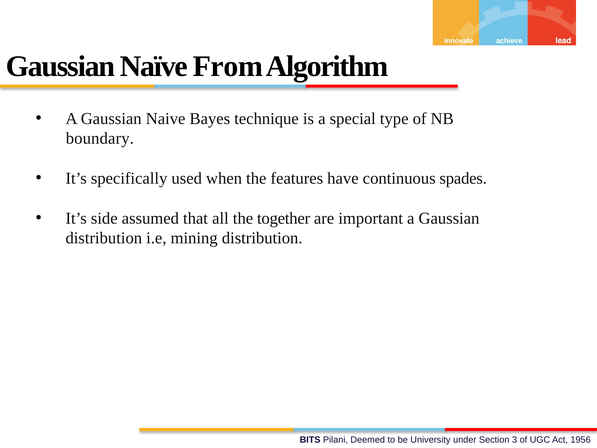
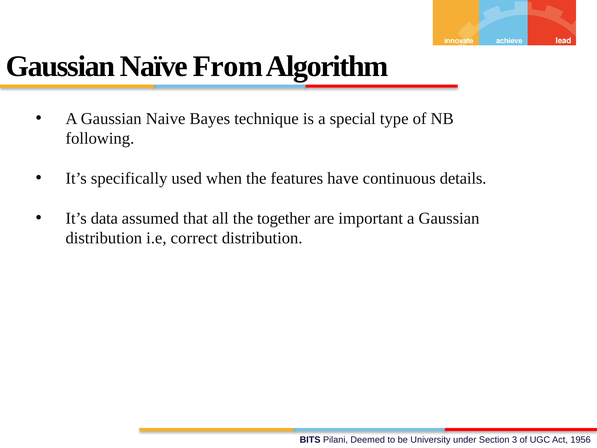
boundary: boundary -> following (100, 138)
spades: spades -> details (463, 178)
side: side -> data (104, 218)
mining: mining -> correct (194, 238)
